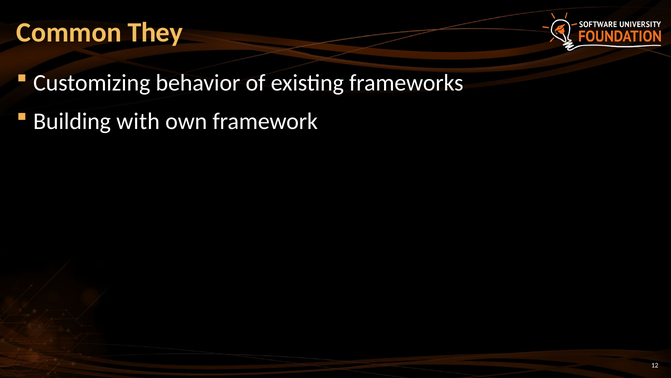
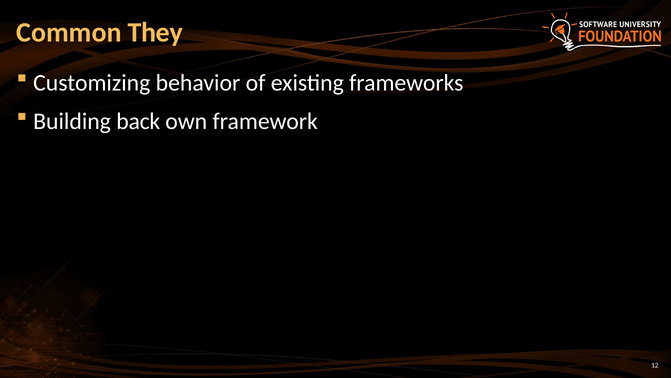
with: with -> back (138, 121)
